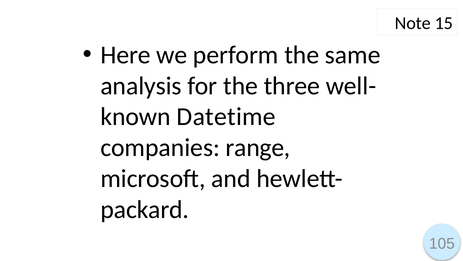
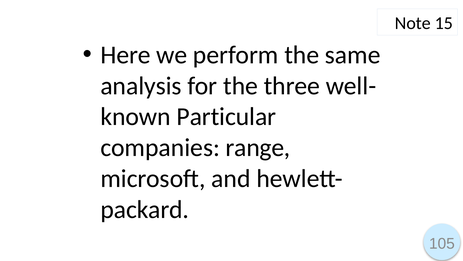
Datetime: Datetime -> Particular (226, 117)
